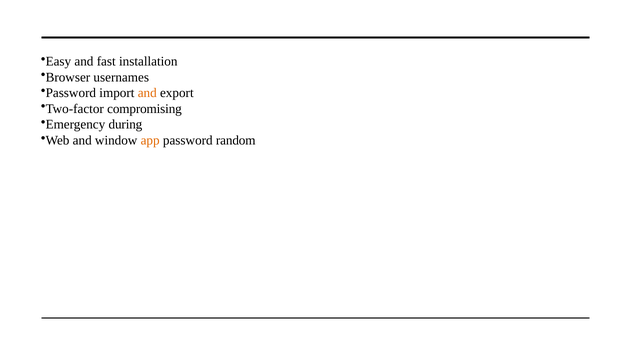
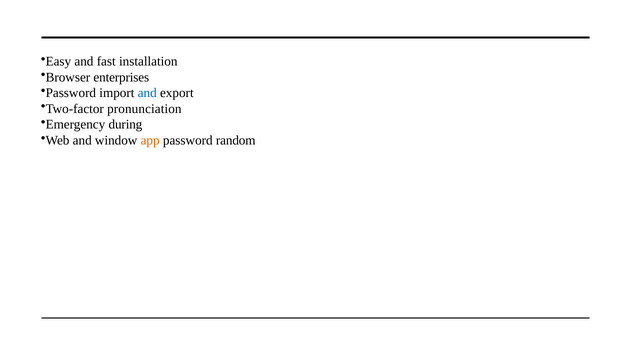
usernames: usernames -> enterprises (121, 77)
and colour: orange -> blue (147, 93)
compromising: compromising -> pronunciation (144, 109)
